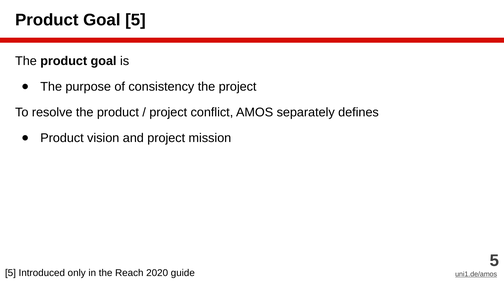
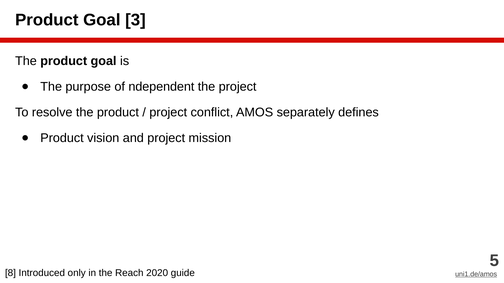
Goal 5: 5 -> 3 (135, 20)
consistency: consistency -> ndependent (161, 87)
5: 5 -> 8 (10, 273)
